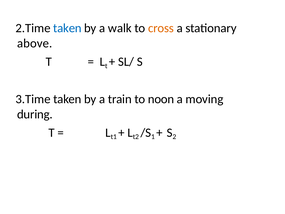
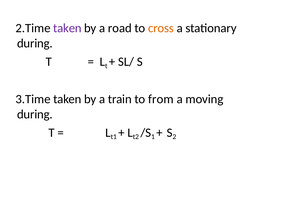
taken colour: blue -> purple (67, 28)
walk: walk -> road (120, 28)
above: above -> during (35, 43)
noon: noon -> from (161, 99)
